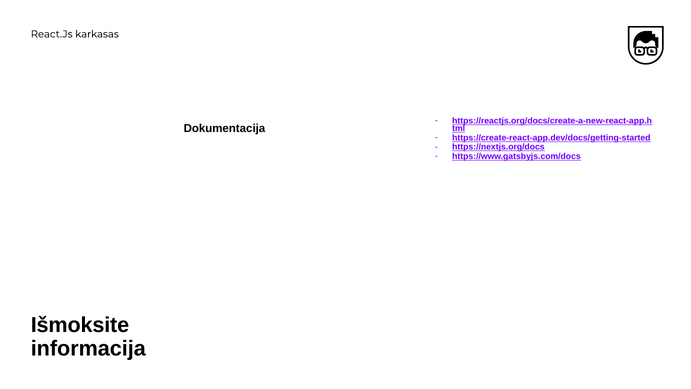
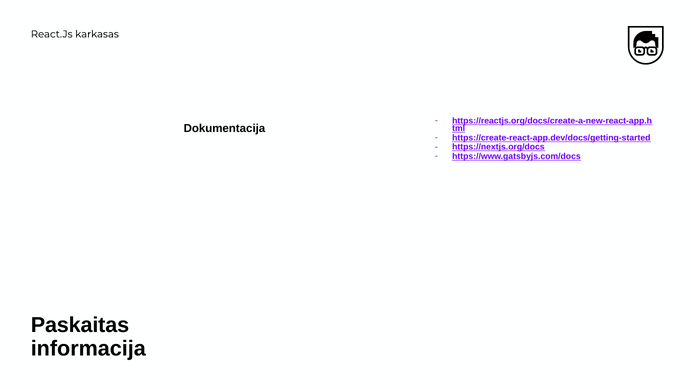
Išmoksite: Išmoksite -> Paskaitas (80, 325)
